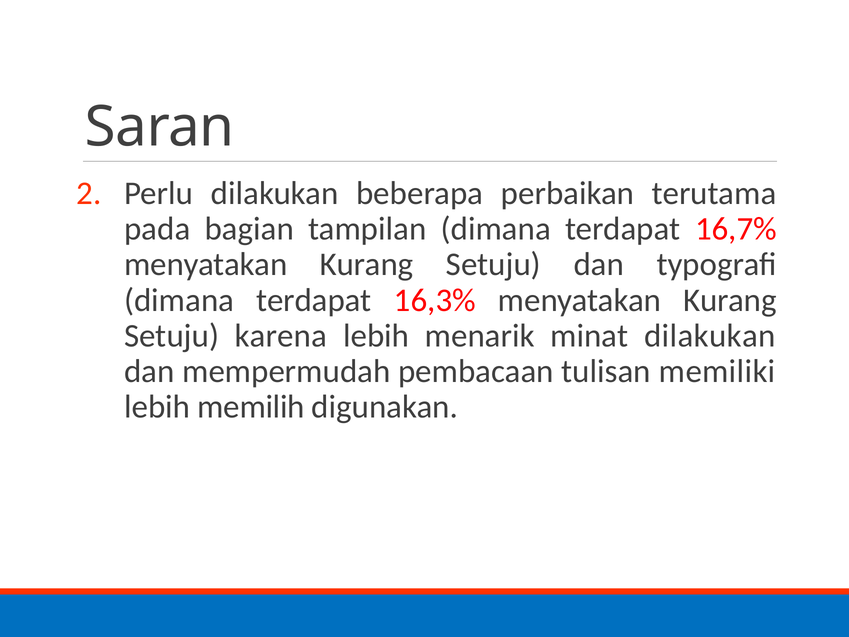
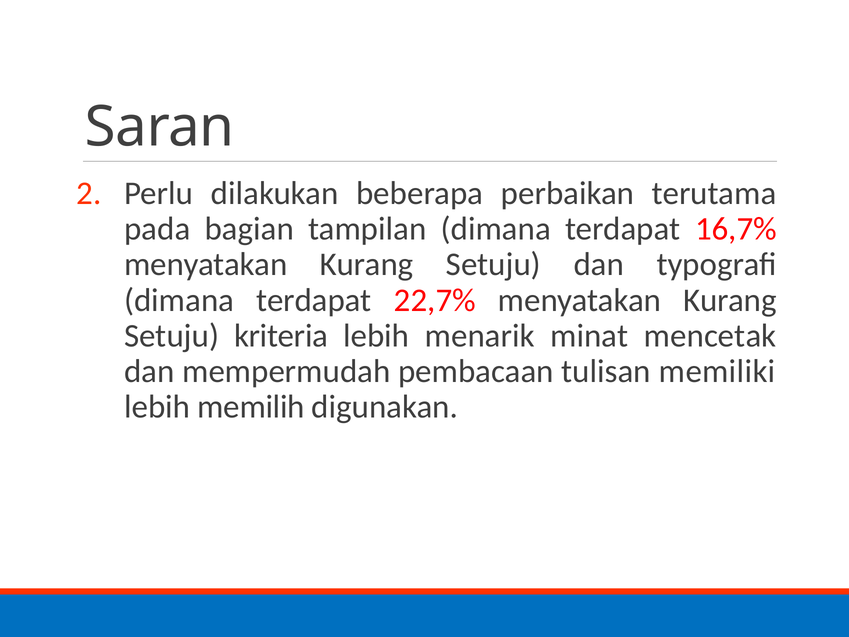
16,3%: 16,3% -> 22,7% (435, 300)
karena: karena -> kriteria (281, 336)
minat dilakukan: dilakukan -> mencetak (710, 336)
